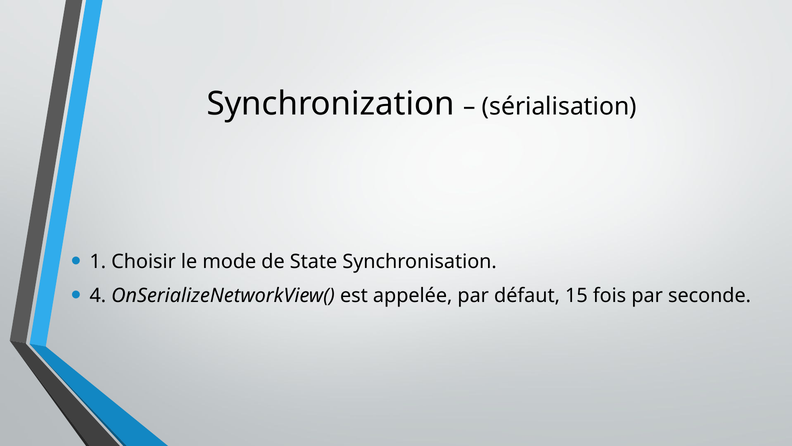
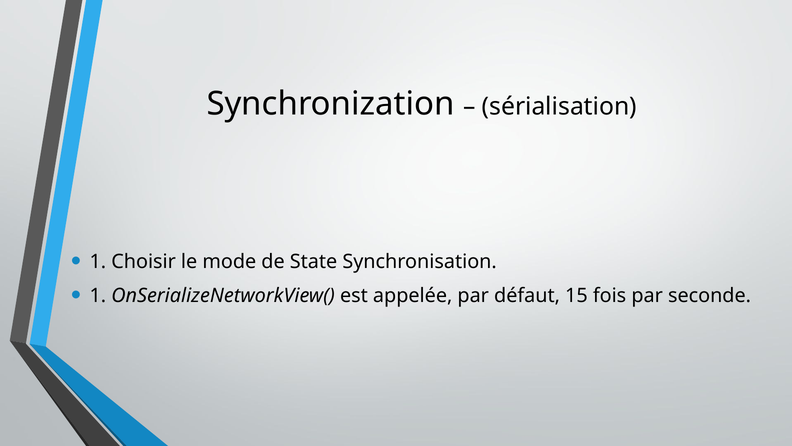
4: 4 -> 1 (98, 295)
